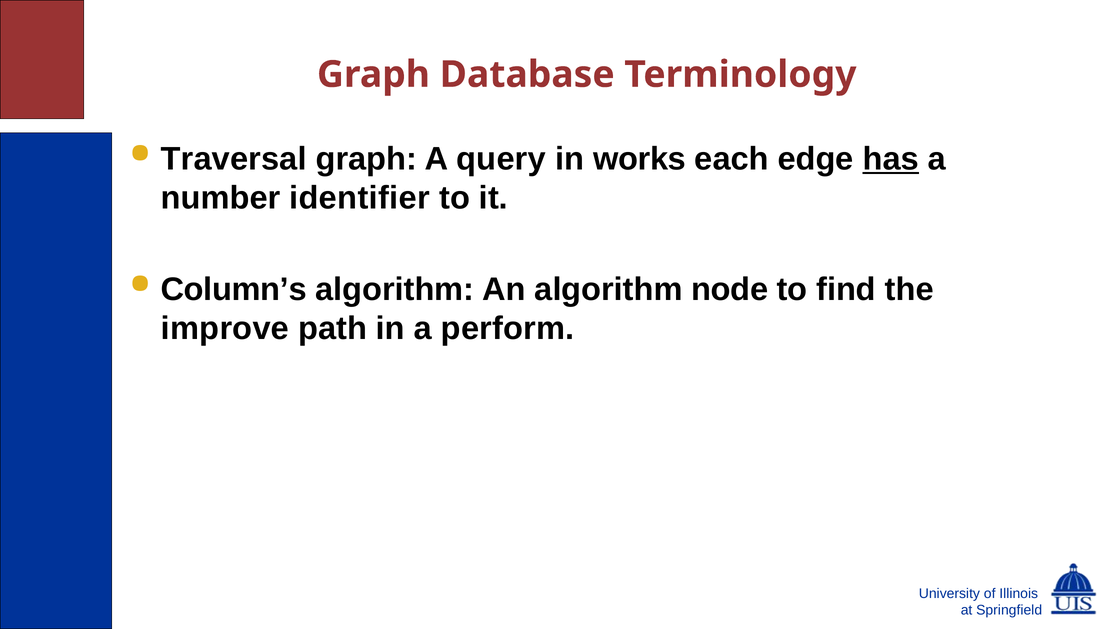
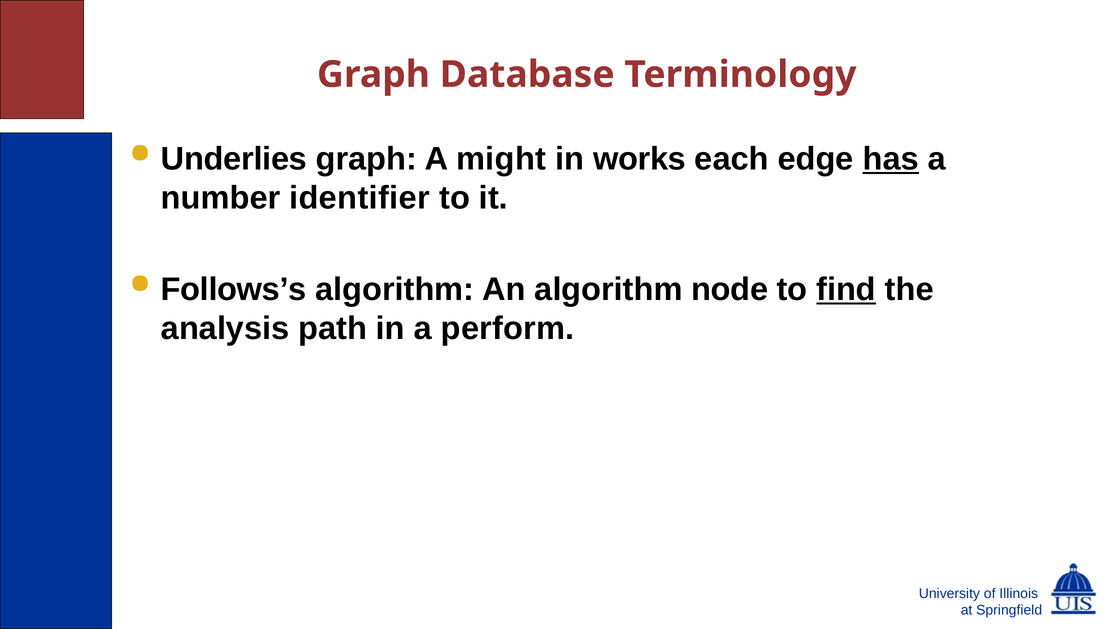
Traversal: Traversal -> Underlies (234, 159)
query: query -> might (501, 159)
Column’s: Column’s -> Follows’s (234, 289)
find underline: none -> present (846, 289)
improve: improve -> analysis (225, 328)
